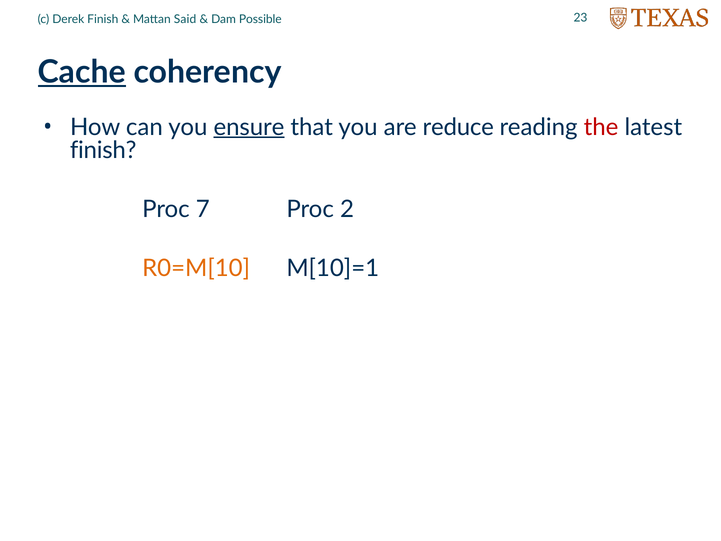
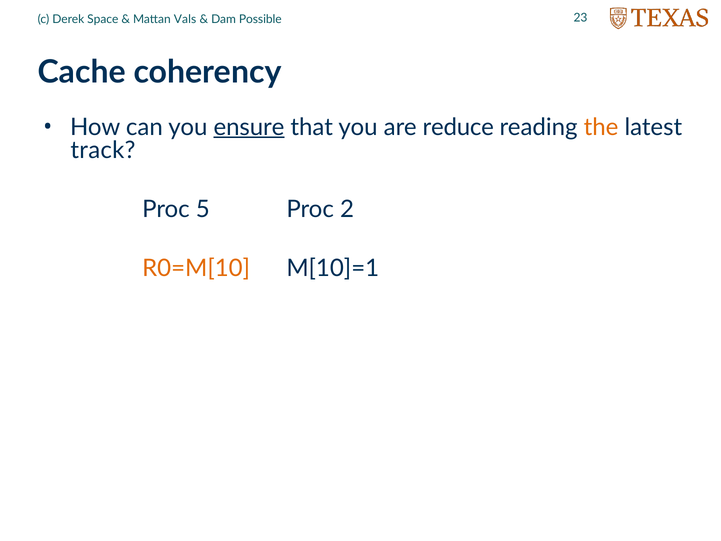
Derek Finish: Finish -> Space (103, 19)
Said: Said -> Vals (185, 19)
Cache underline: present -> none (82, 72)
the colour: red -> orange (601, 127)
finish: finish -> track (103, 150)
7: 7 -> 5 (203, 209)
